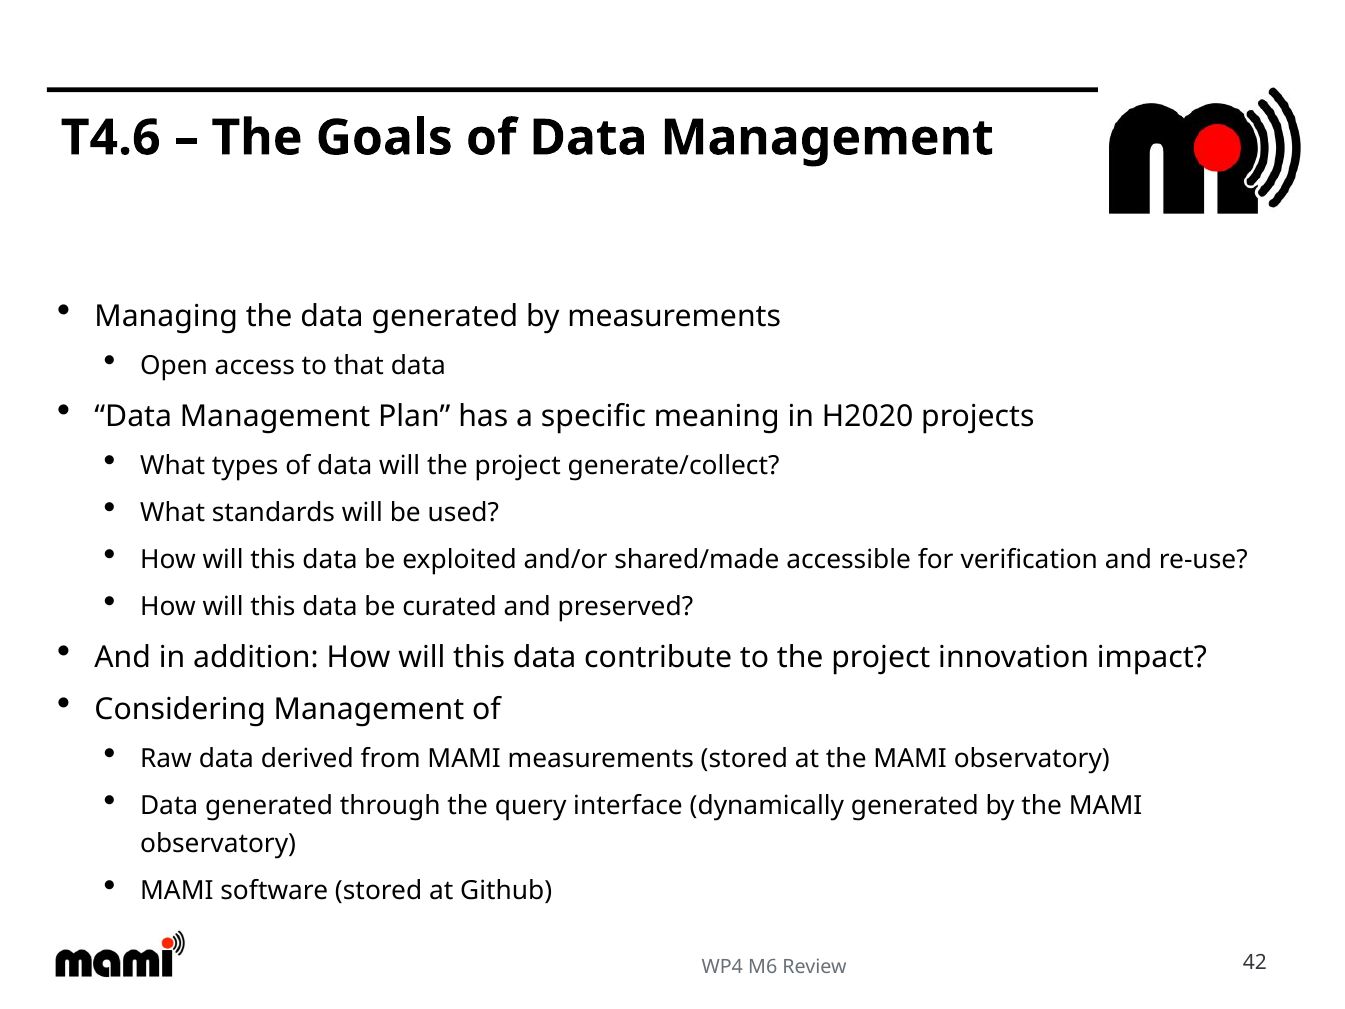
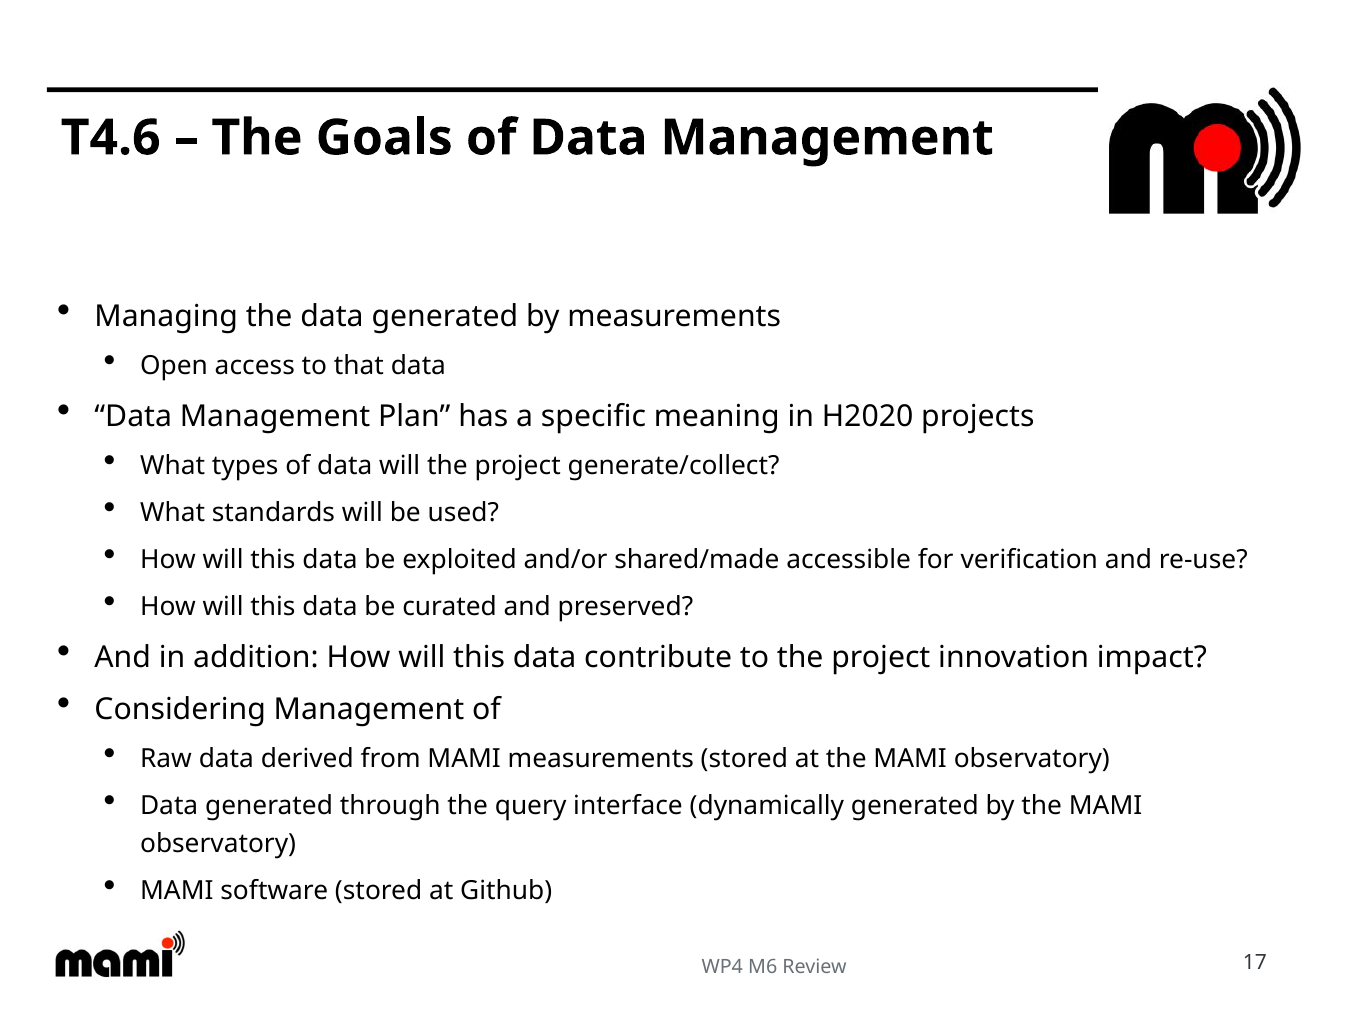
42: 42 -> 17 (1255, 962)
